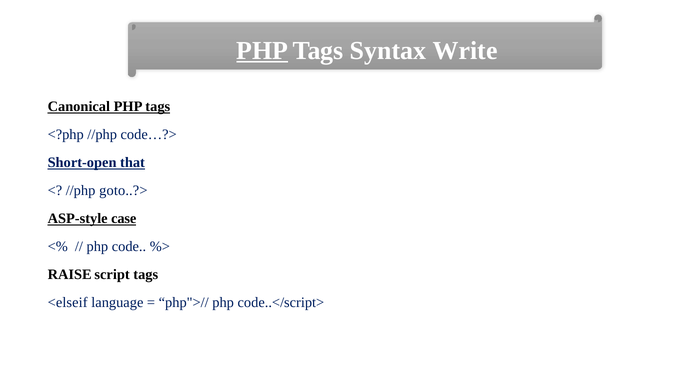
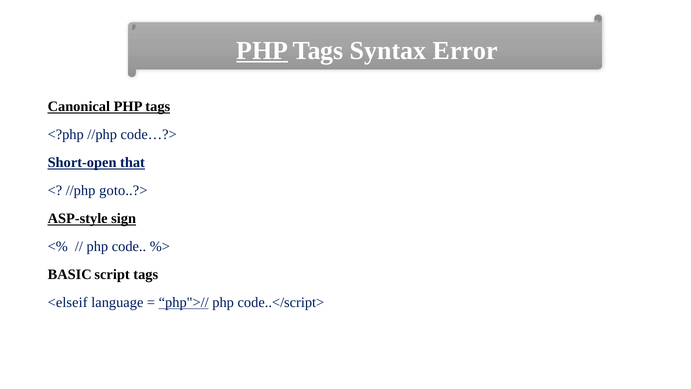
Write: Write -> Error (465, 51)
case: case -> sign (124, 218)
RAISE: RAISE -> BASIC (70, 274)
php">// underline: none -> present (184, 302)
